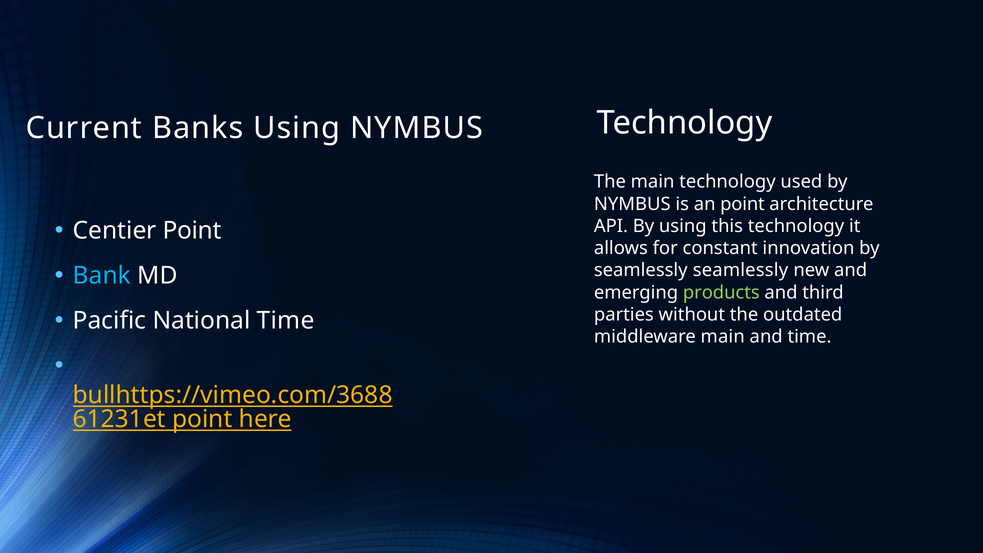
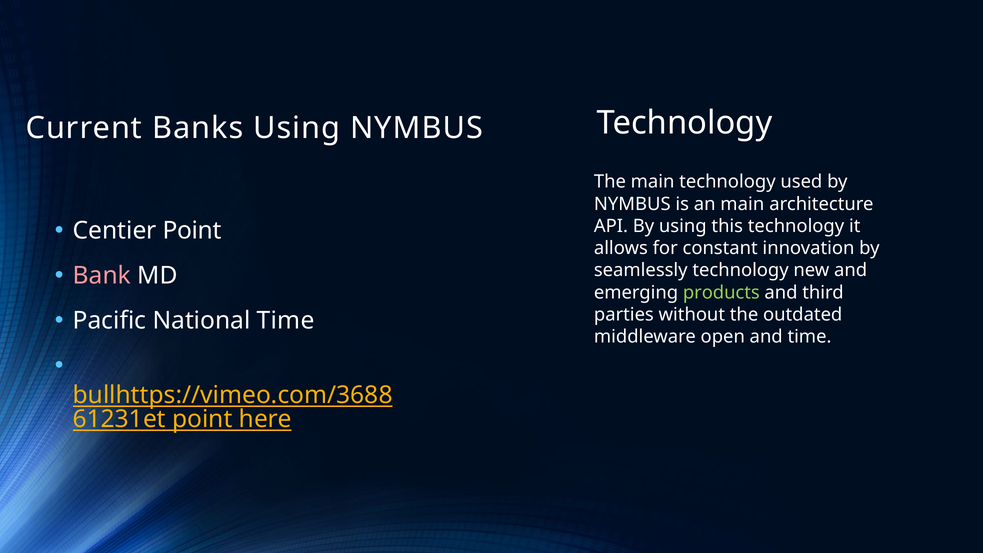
an point: point -> main (742, 204)
Bank colour: light blue -> pink (102, 276)
seamlessly seamlessly: seamlessly -> technology (741, 270)
middleware main: main -> open (723, 337)
